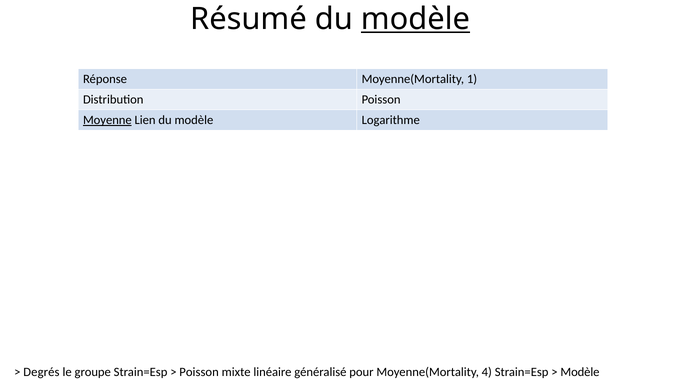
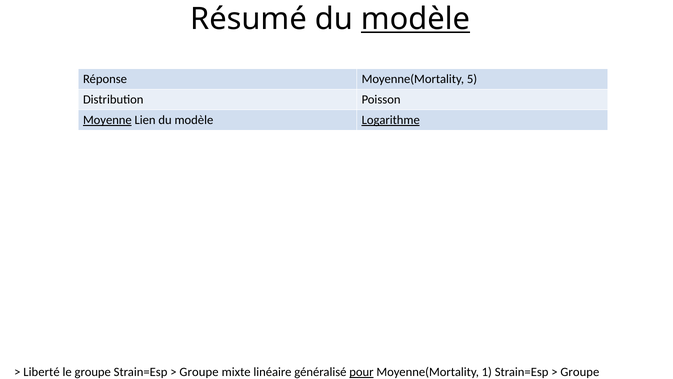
1: 1 -> 5 (472, 79)
Logarithme underline: none -> present (391, 120)
Degrés: Degrés -> Liberté (41, 372)
Poisson: Poisson -> Groupe (199, 372)
pour underline: none -> present (361, 372)
4: 4 -> 1 (487, 372)
Modèle: Modèle -> Groupe (580, 372)
